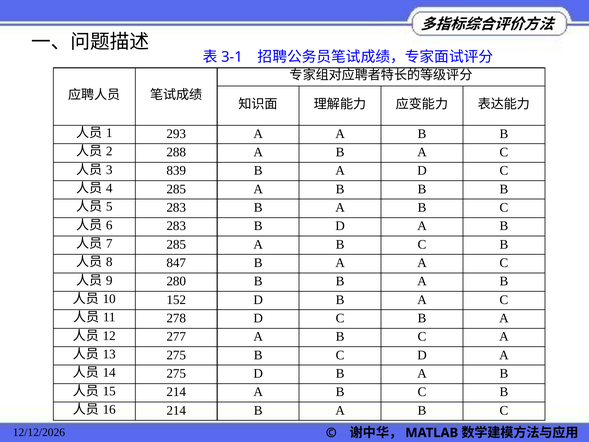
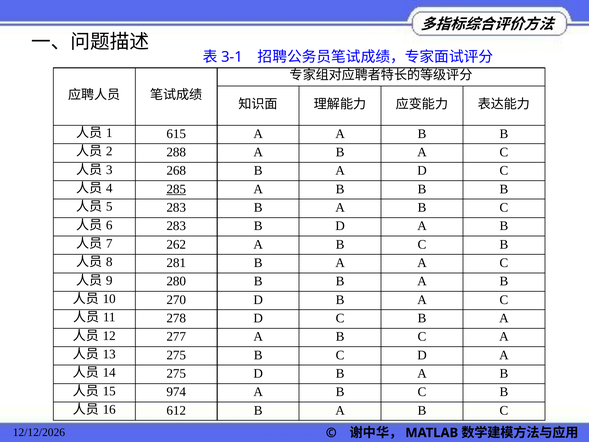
293: 293 -> 615 (176, 134)
839: 839 -> 268 (176, 171)
285 underline: none -> present (176, 189)
285: 285 -> 262 (176, 244)
847: 847 -> 281 (176, 263)
152: 152 -> 270 (176, 300)
214: 214 -> 974 (176, 392)
214: 214 -> 612 (176, 410)
